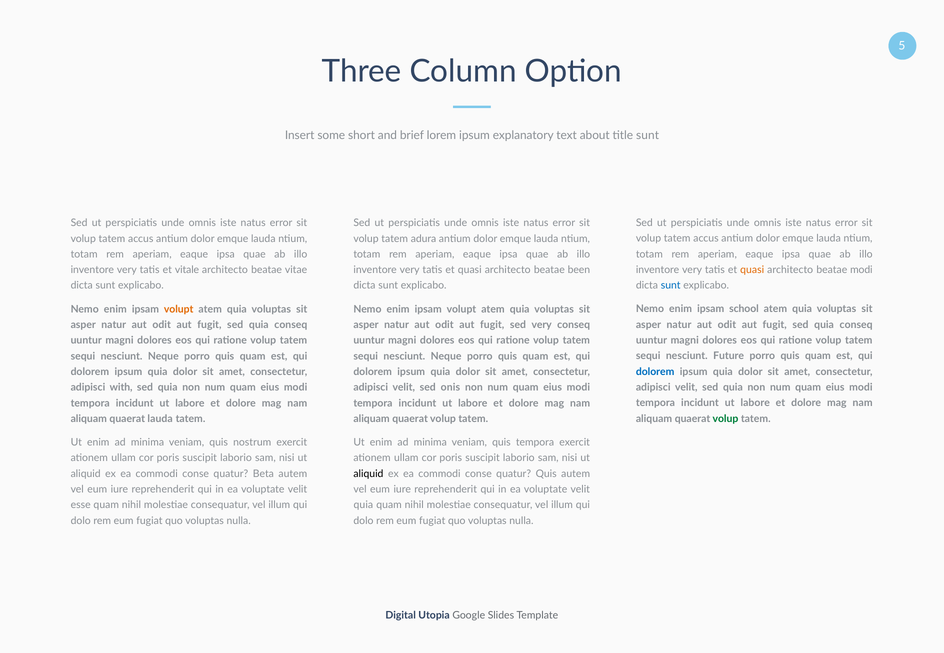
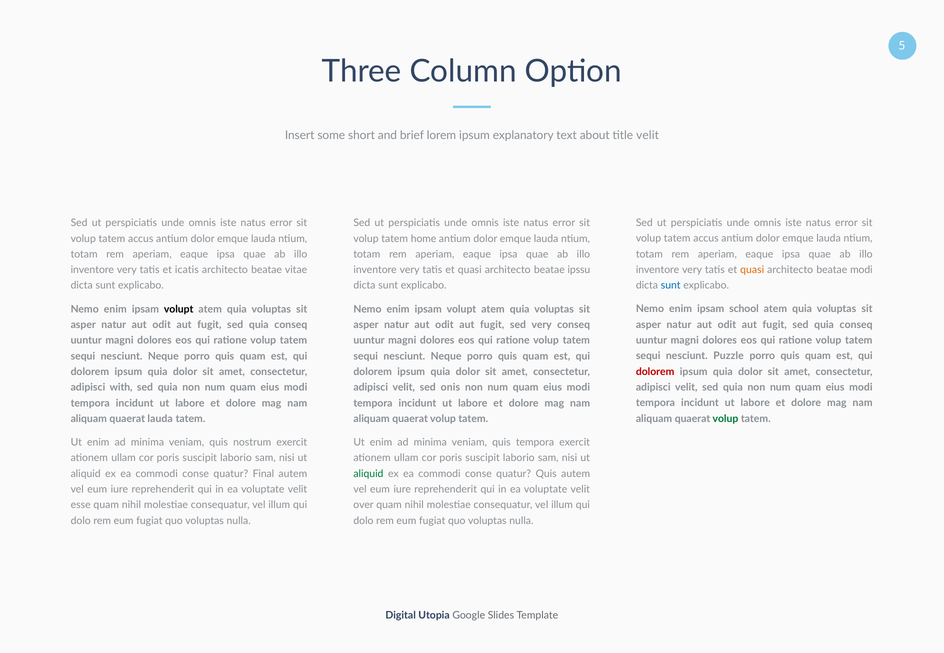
title sunt: sunt -> velit (648, 135)
adura: adura -> home (424, 239)
vitale: vitale -> icatis (187, 270)
been: been -> ipssu (579, 270)
volupt colour: orange -> black (179, 309)
Future: Future -> Puzzle (729, 356)
dolorem colour: blue -> red (655, 372)
Beta: Beta -> Final (263, 474)
aliquid colour: black -> green (368, 474)
quia: quia -> over (363, 505)
